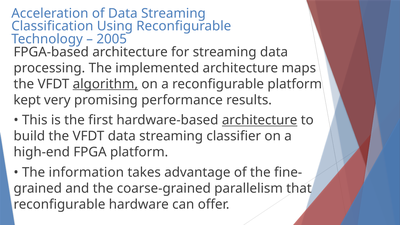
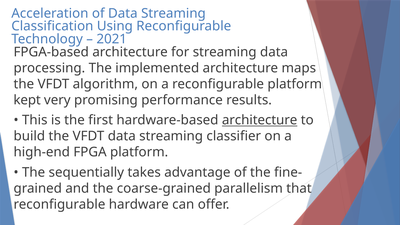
2005: 2005 -> 2021 (112, 39)
algorithm underline: present -> none (105, 84)
information: information -> sequentially (86, 172)
